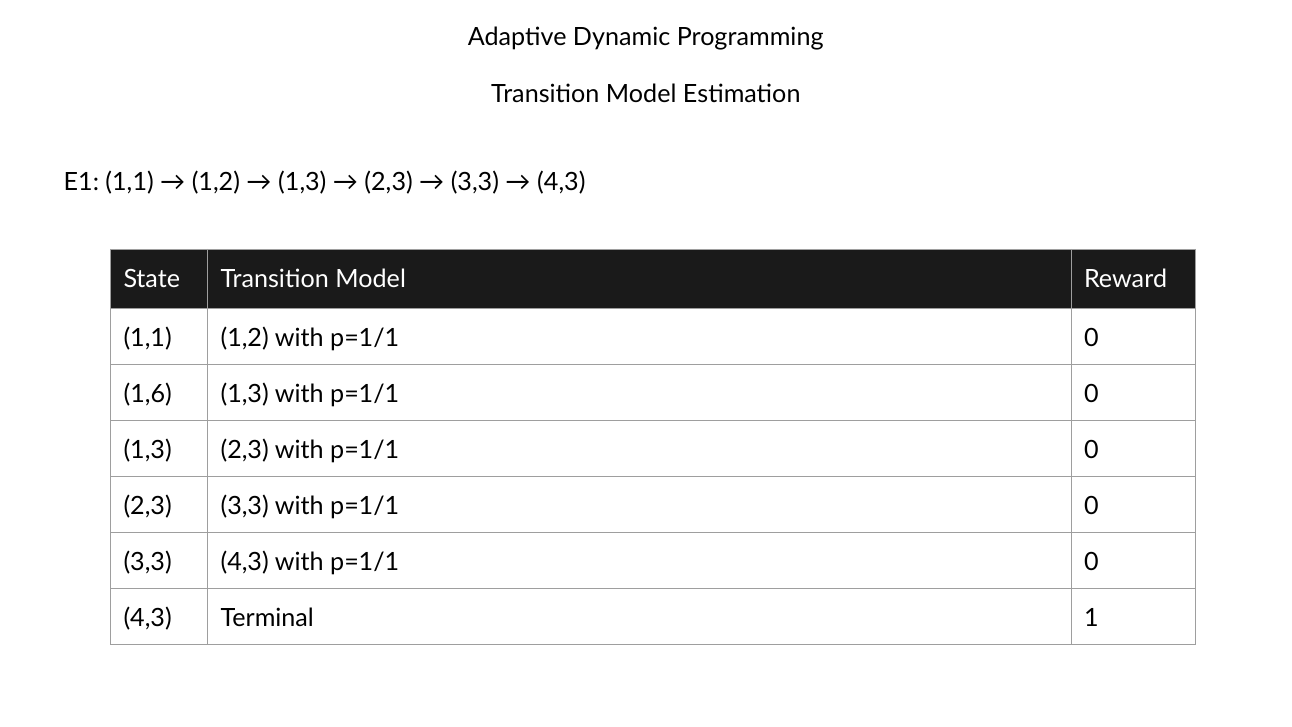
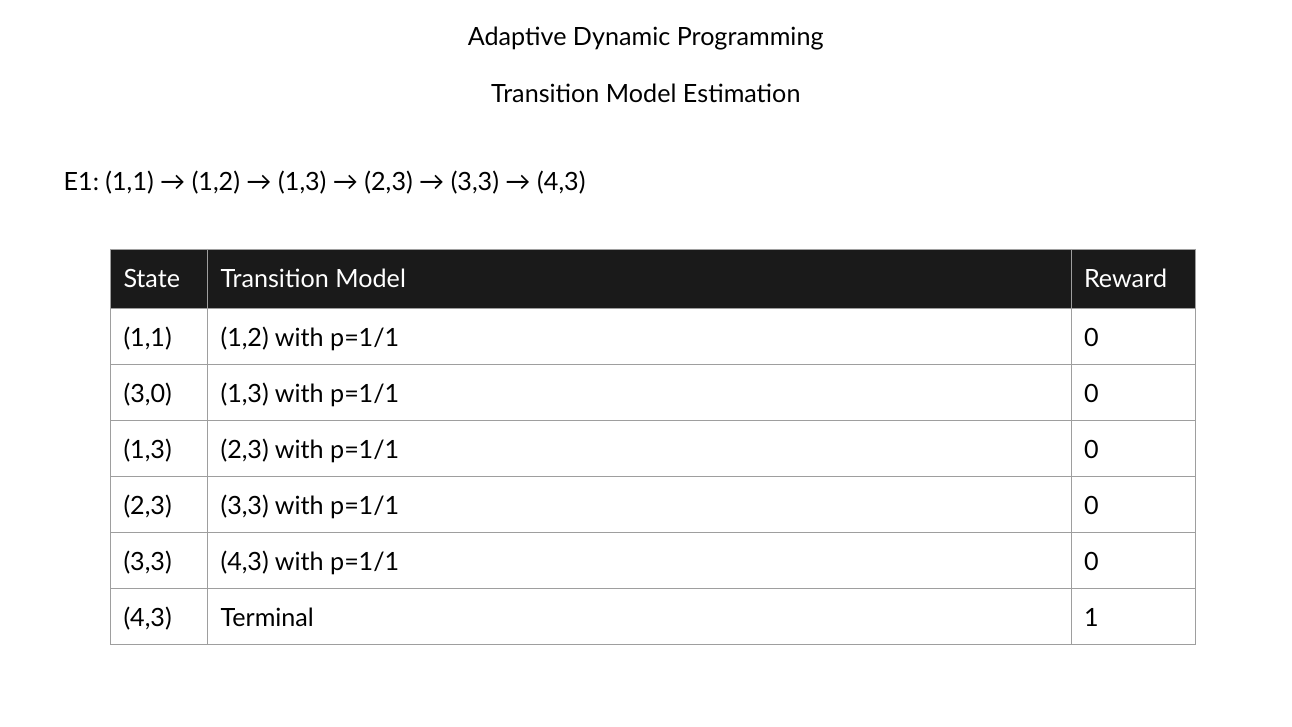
1,6: 1,6 -> 3,0 (148, 394)
